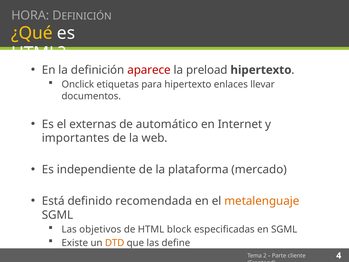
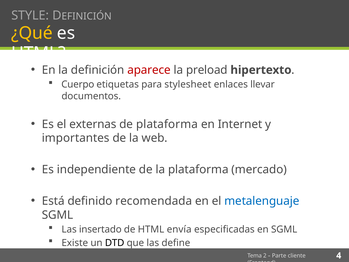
HORA: HORA -> STYLE (30, 16)
Onclick: Onclick -> Cuerpo (78, 84)
para hipertexto: hipertexto -> stylesheet (188, 84)
de automático: automático -> plataforma (167, 124)
metalenguaje colour: orange -> blue (262, 201)
objetivos: objetivos -> insertado (100, 229)
block: block -> envía (179, 229)
DTD colour: orange -> black (115, 243)
